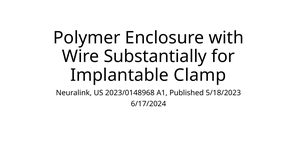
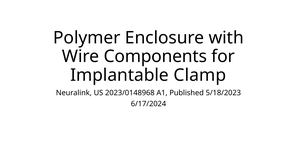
Substantially: Substantially -> Components (155, 56)
